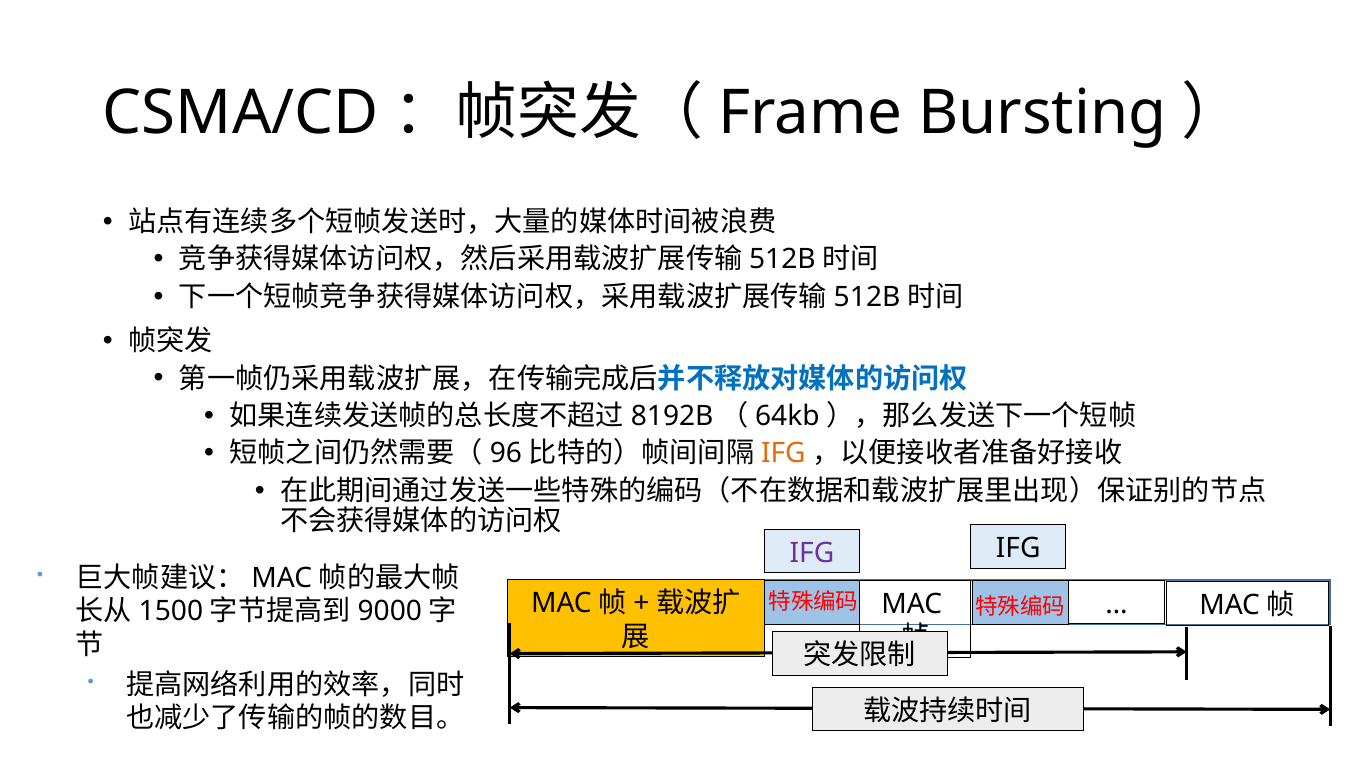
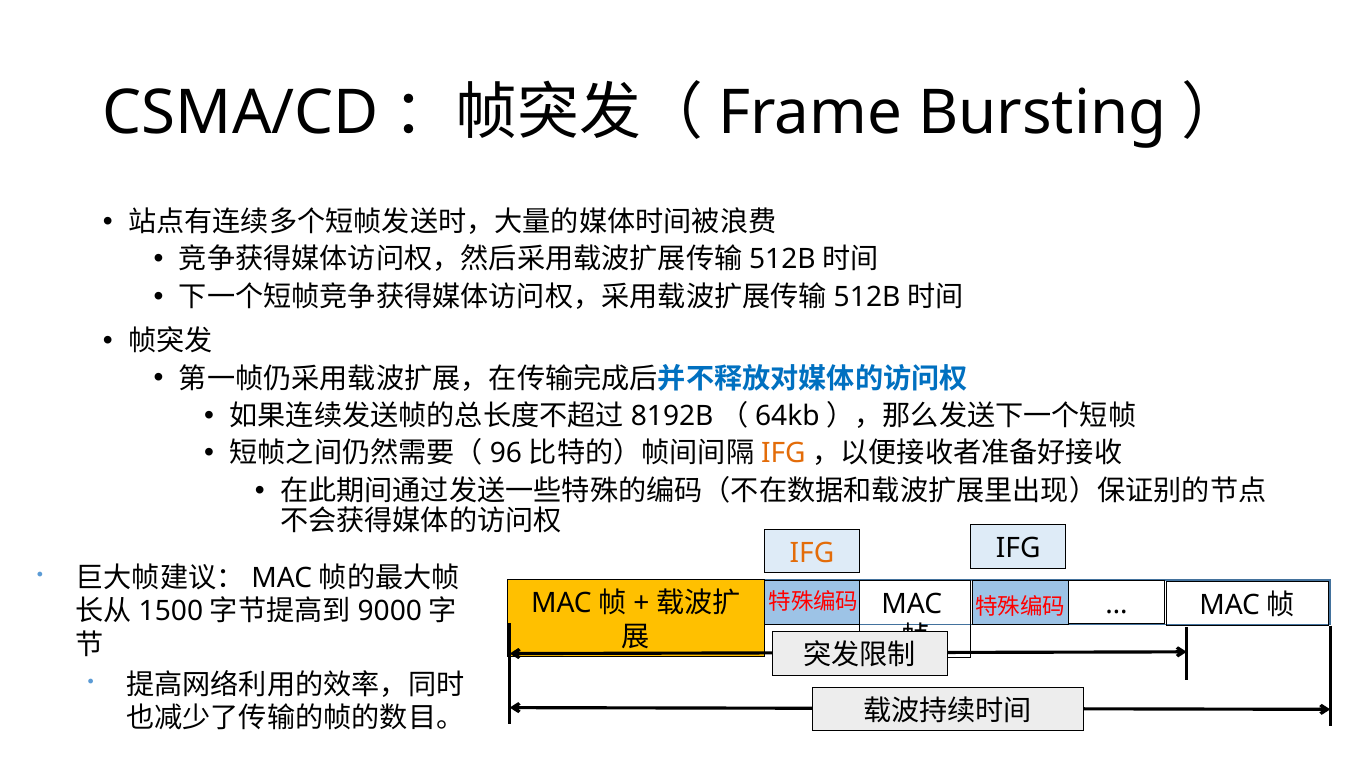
IFG colour: purple -> orange (812, 553)
